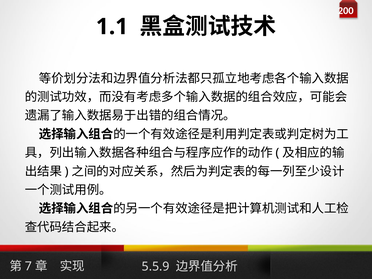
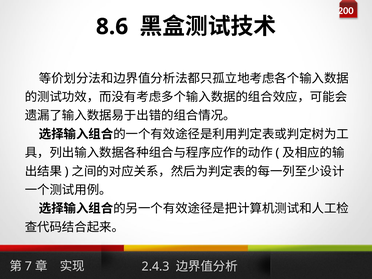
1.1: 1.1 -> 8.6 (112, 27)
5.5.9: 5.5.9 -> 2.4.3 (156, 266)
